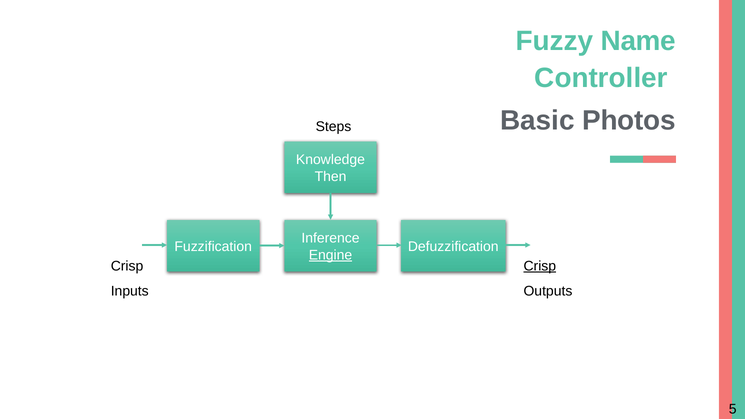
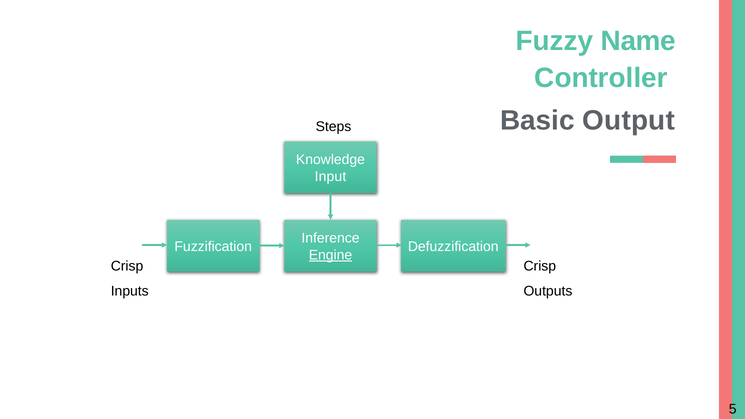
Photos: Photos -> Output (629, 121)
Then: Then -> Input (330, 176)
Crisp underline: present -> none (540, 266)
